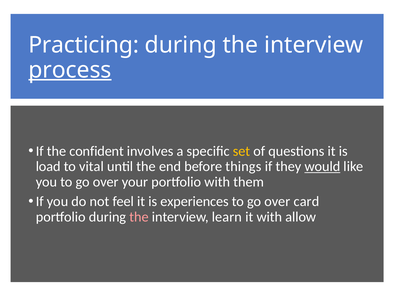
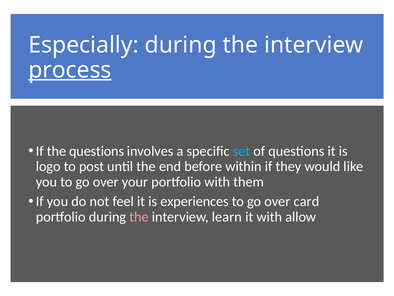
Practicing: Practicing -> Especially (84, 45)
the confident: confident -> questions (97, 151)
set colour: yellow -> light blue (241, 151)
load: load -> logo (48, 166)
vital: vital -> post (92, 166)
things: things -> within (243, 166)
would underline: present -> none (322, 166)
